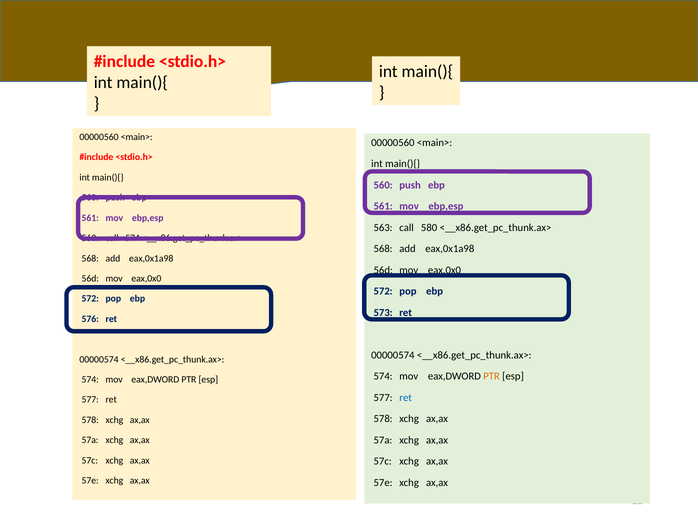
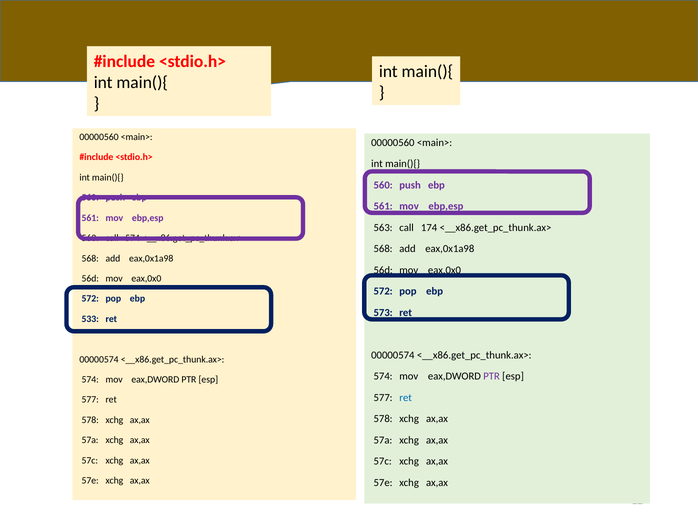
580: 580 -> 174 (429, 227)
576: 576 -> 533 (90, 319)
PTR colour: orange -> purple (492, 376)
